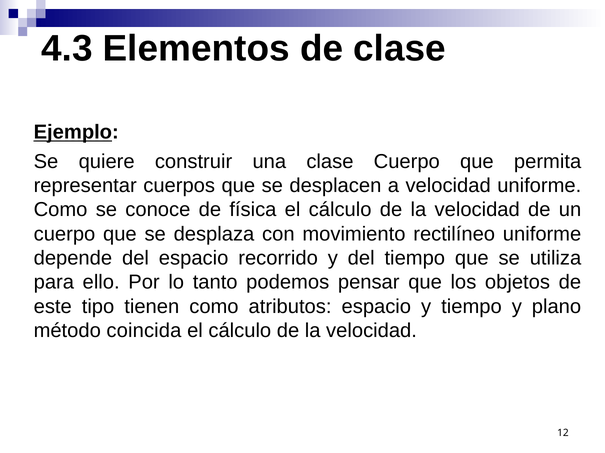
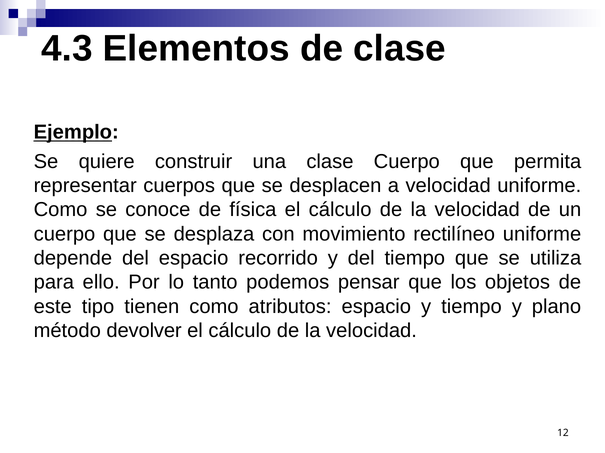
coincida: coincida -> devolver (144, 331)
